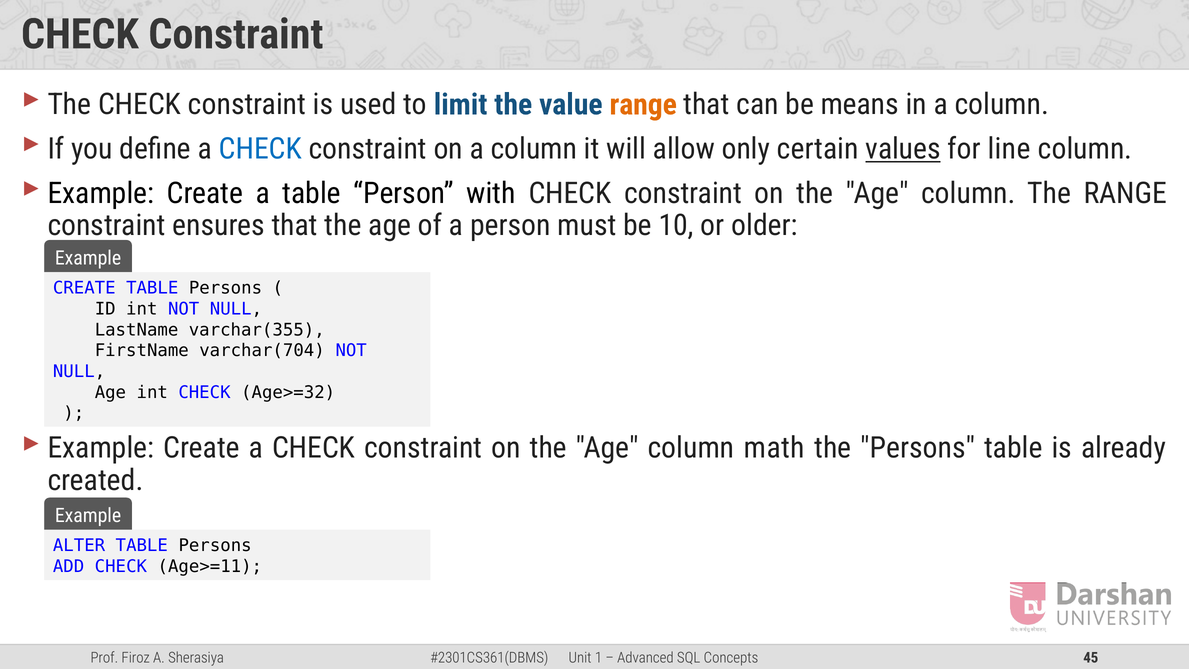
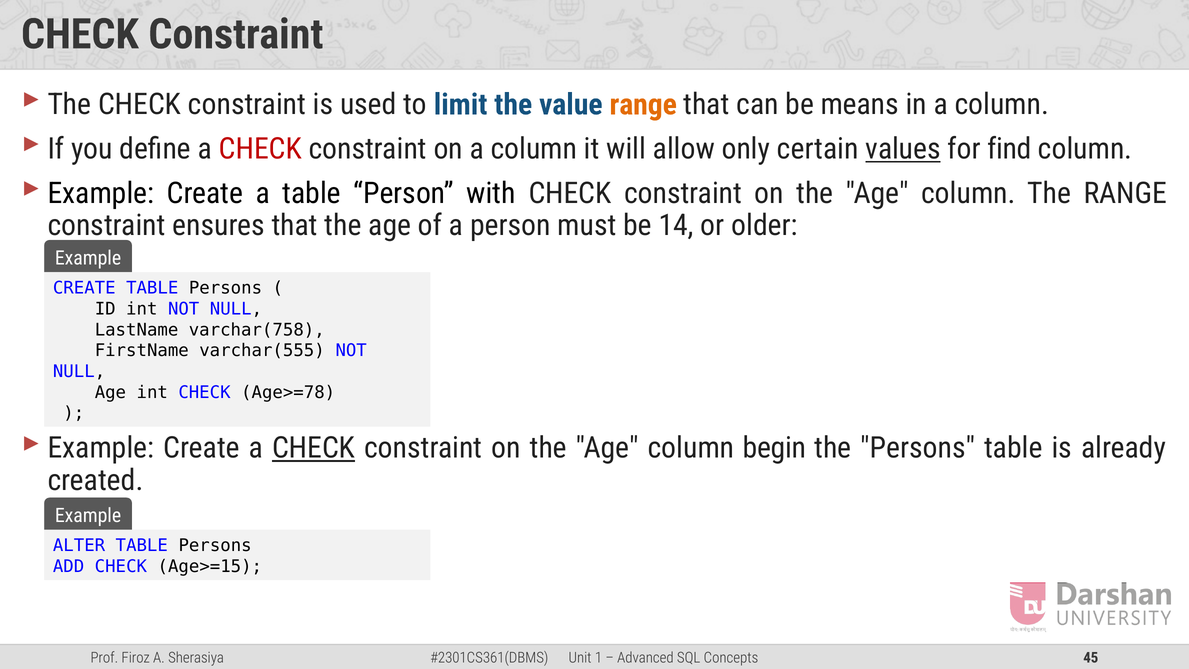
CHECK colour: blue -> red (260, 149)
line: line -> find (1009, 149)
10: 10 -> 14 (676, 226)
varchar(355: varchar(355 -> varchar(758 (257, 330)
varchar(704: varchar(704 -> varchar(555 (262, 351)
Age>=32: Age>=32 -> Age>=78 (288, 392)
CHECK underline: none -> present (314, 448)
math: math -> begin (774, 448)
Age>=11: Age>=11 -> Age>=15 (210, 566)
